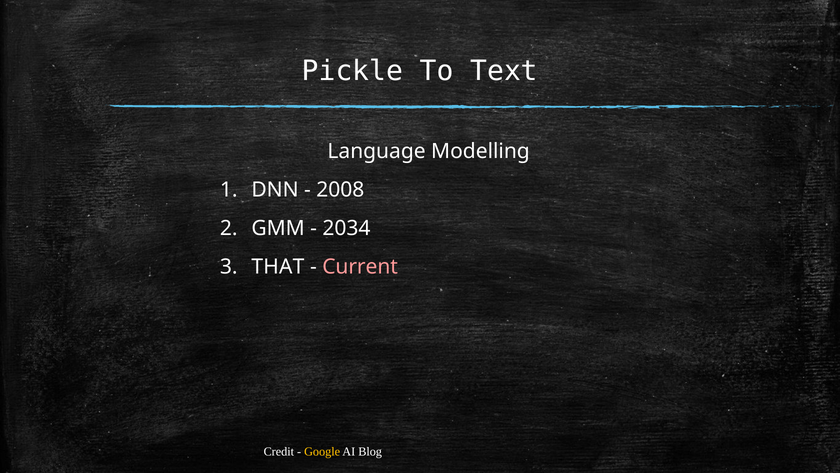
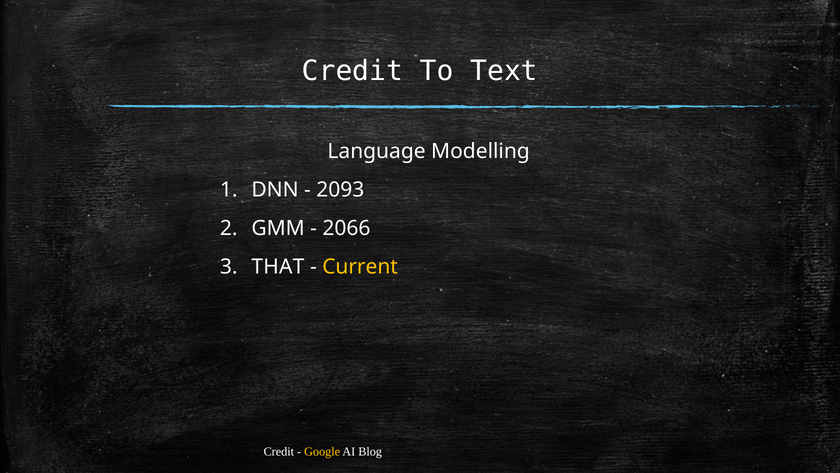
Pickle: Pickle -> Credit (352, 71)
2008: 2008 -> 2093 (340, 190)
2034: 2034 -> 2066 (346, 228)
Current colour: pink -> yellow (360, 266)
